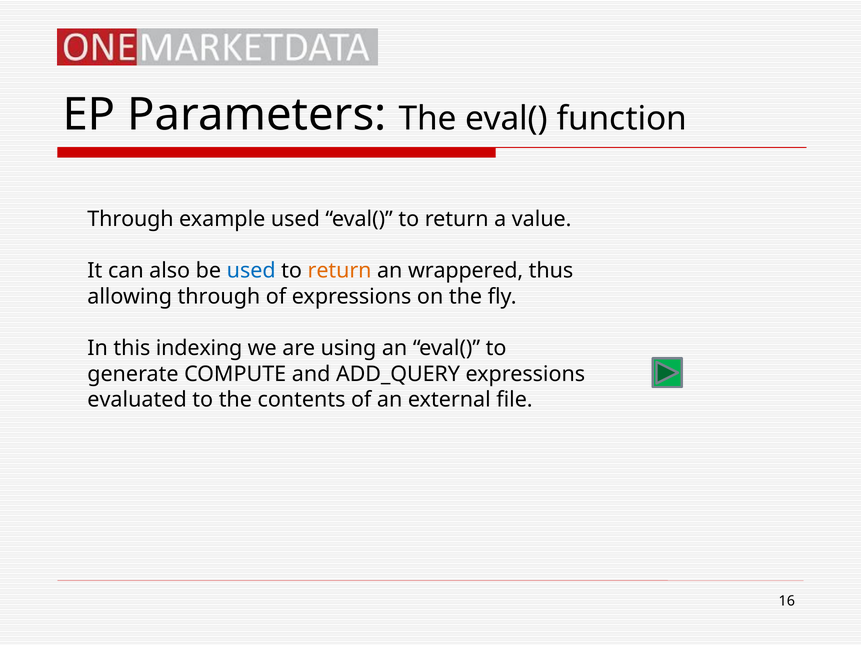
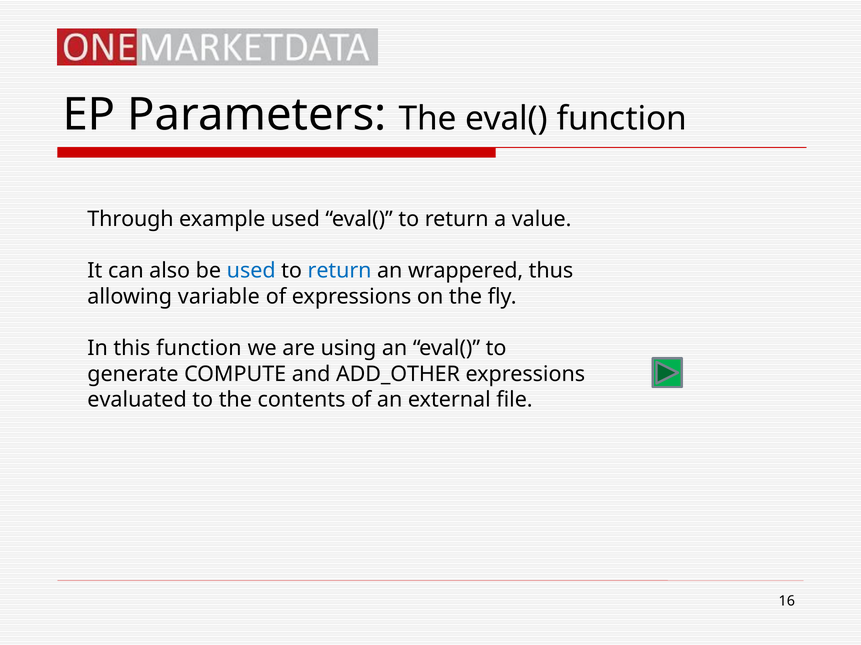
return colour: orange -> blue (340, 271)
allowing through: through -> variable (219, 297)
this indexing: indexing -> function (199, 349)
ADD_QUERY: ADD_QUERY -> ADD_OTHER (398, 375)
